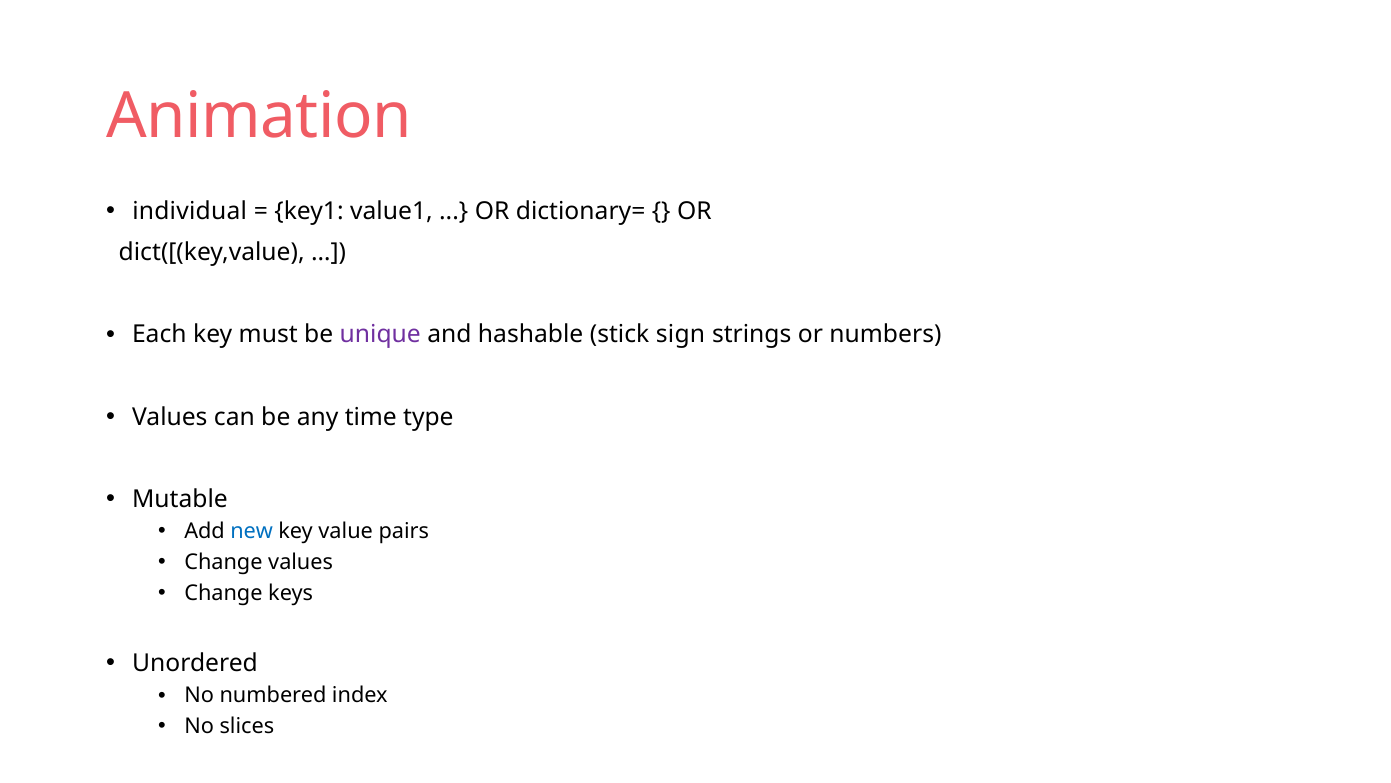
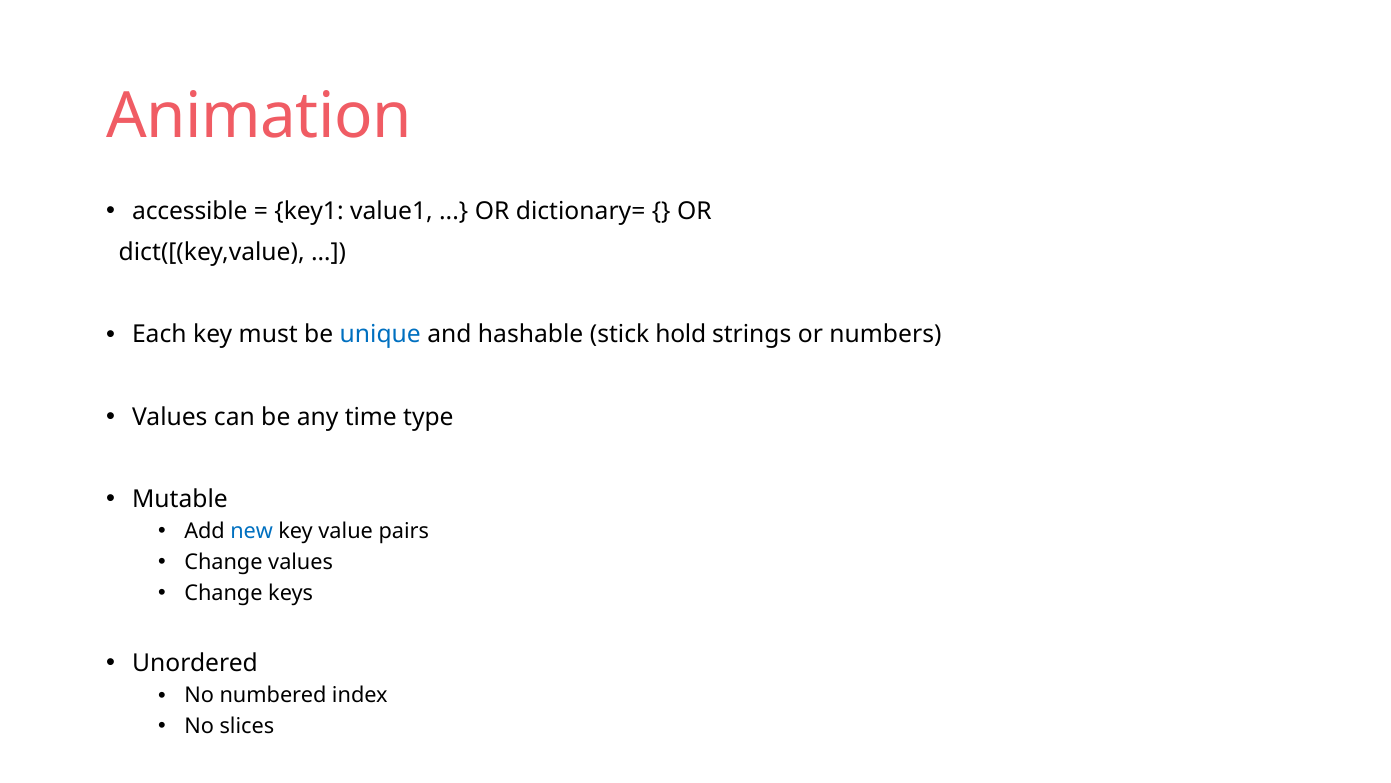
individual: individual -> accessible (190, 211)
unique colour: purple -> blue (380, 335)
sign: sign -> hold (681, 335)
